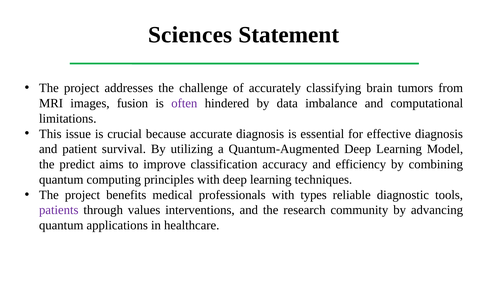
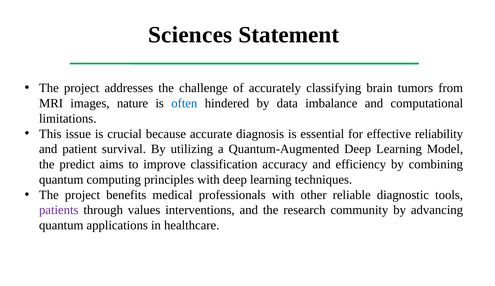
fusion: fusion -> nature (133, 103)
often colour: purple -> blue (184, 103)
effective diagnosis: diagnosis -> reliability (439, 134)
types: types -> other (314, 195)
